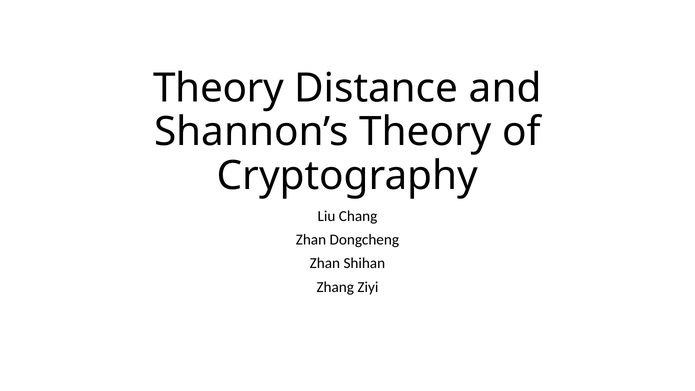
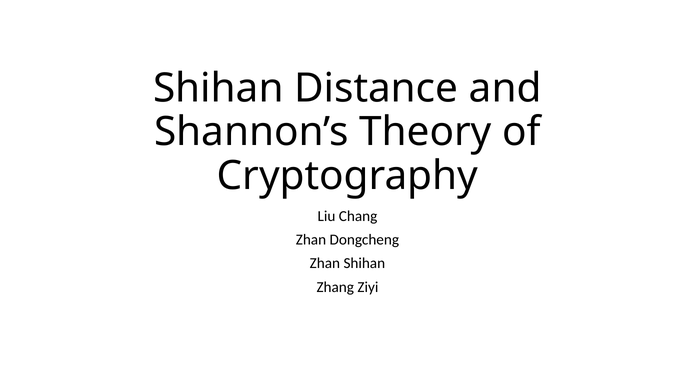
Theory: Theory -> Shihan (218, 88)
